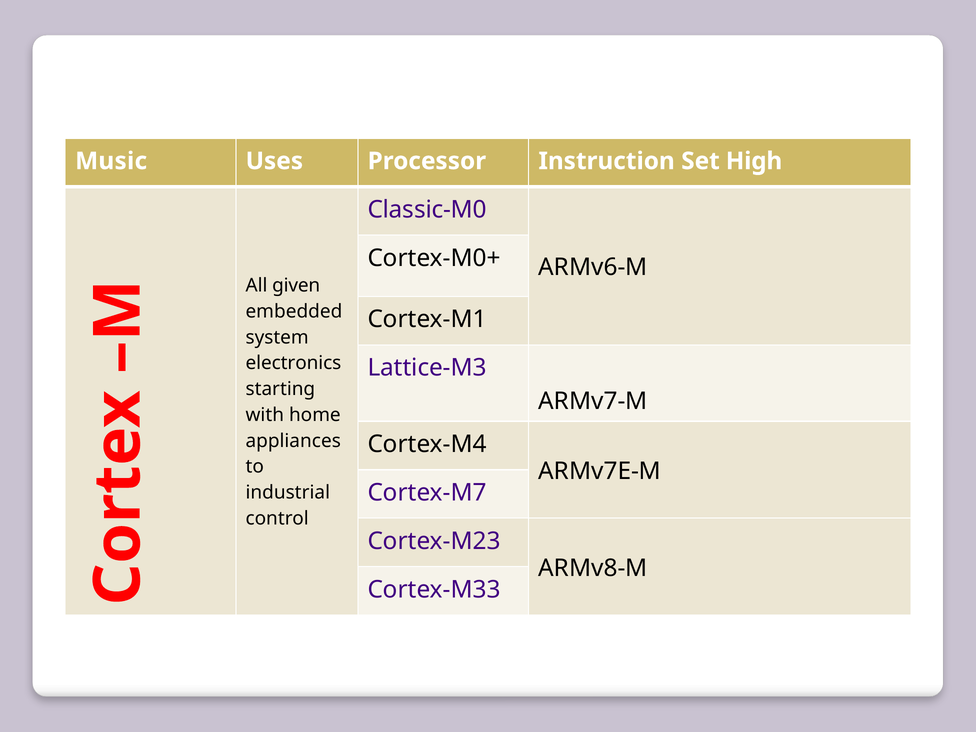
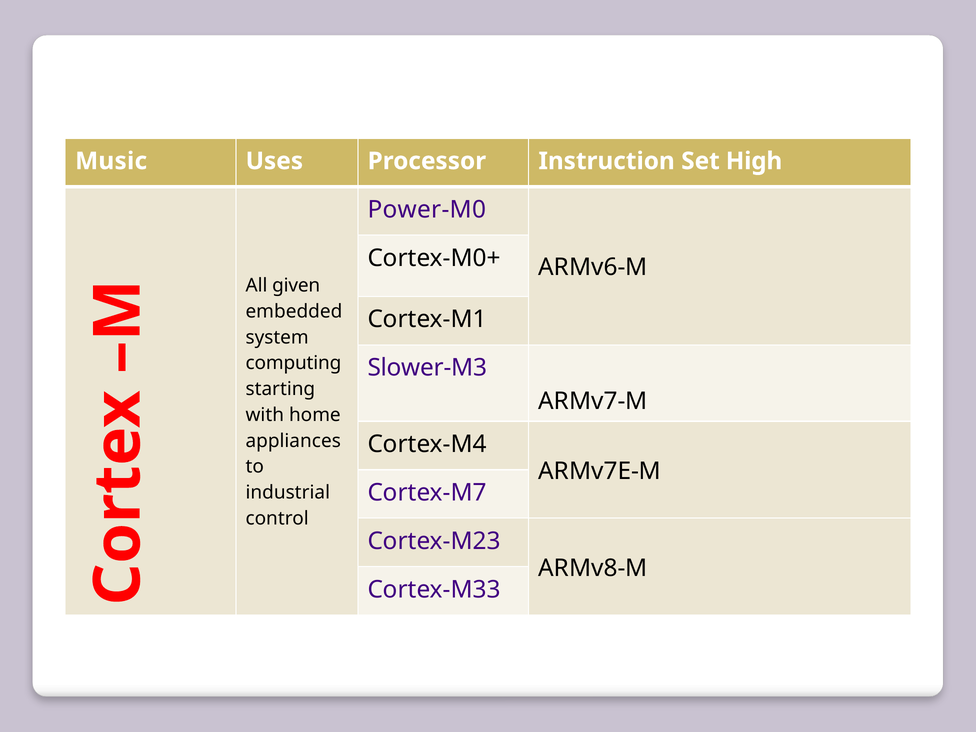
Classic-M0: Classic-M0 -> Power-M0 (427, 210)
electronics: electronics -> computing (293, 363)
Lattice-M3: Lattice-M3 -> Slower-M3 (427, 368)
